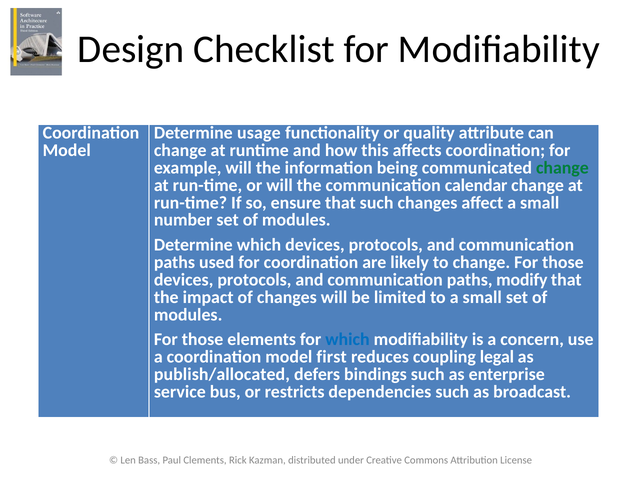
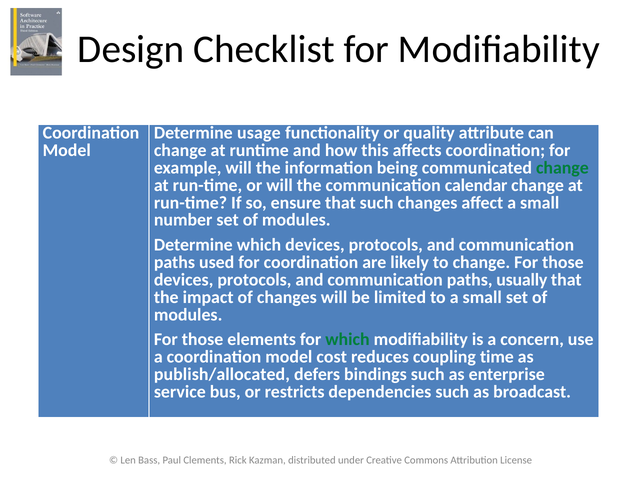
modify: modify -> usually (522, 279)
which colour: blue -> green (347, 339)
first: first -> cost (332, 356)
legal: legal -> time (497, 356)
